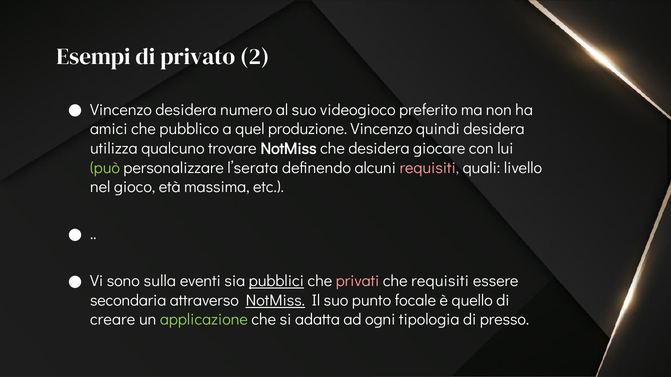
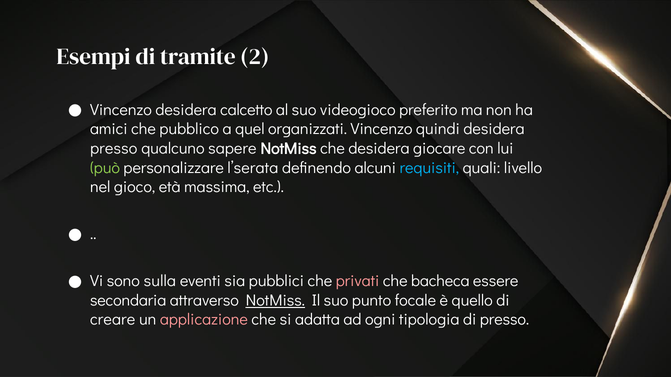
privato: privato -> tramite (198, 57)
numero: numero -> calcetto (246, 110)
produzione: produzione -> organizzati (308, 129)
utilizza: utilizza -> presso (114, 149)
trovare: trovare -> sapere (232, 149)
requisiti colour: pink -> light blue (429, 168)
pubblici underline: present -> none (276, 281)
che requisiti: requisiti -> bacheca (440, 281)
applicazione colour: light green -> pink (204, 320)
